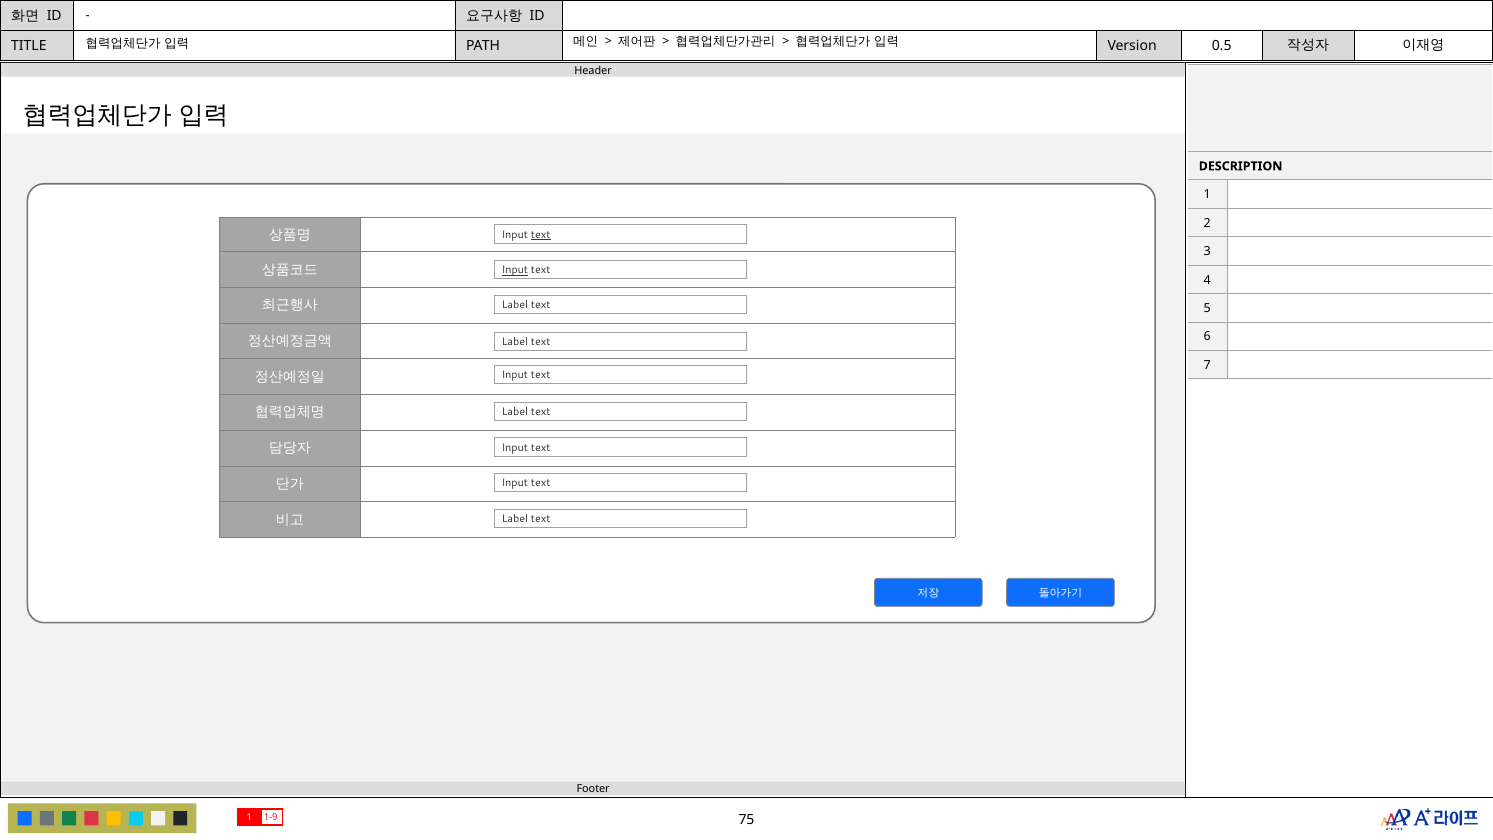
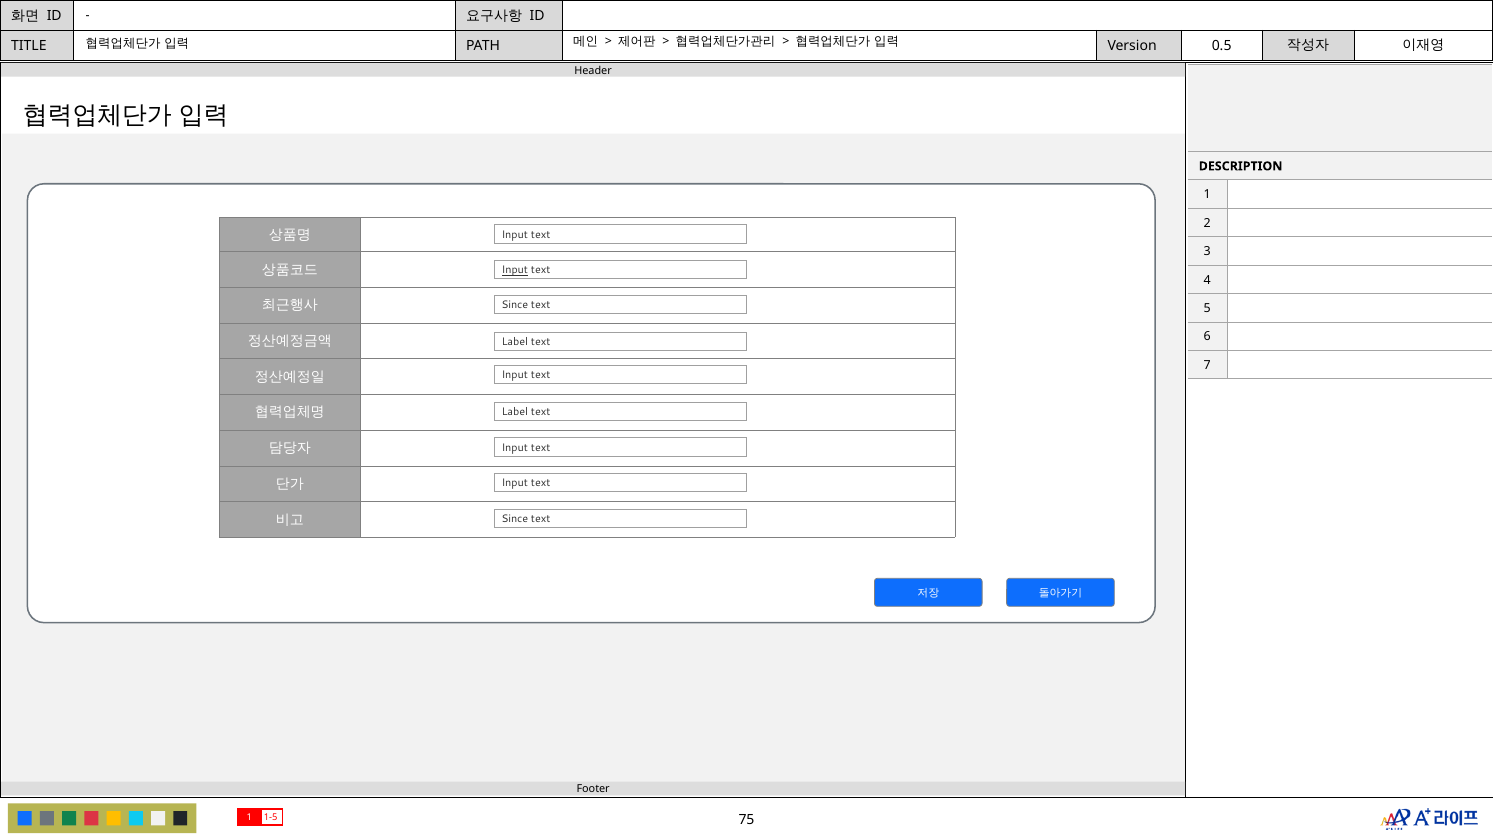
text underline: present -> none (541, 235)
Label: Label -> Since (515, 305)
Label: Label -> Since (515, 519)
1-9: 1-9 -> 1-5 (271, 818)
